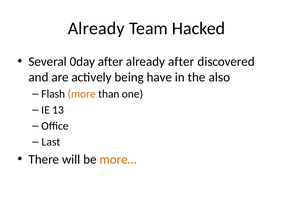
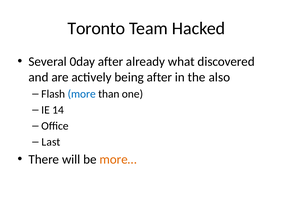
Already: Already -> Toronto (96, 28)
already after: after -> what (181, 61)
being have: have -> after (159, 77)
more colour: orange -> blue (82, 94)
13: 13 -> 14 (58, 110)
